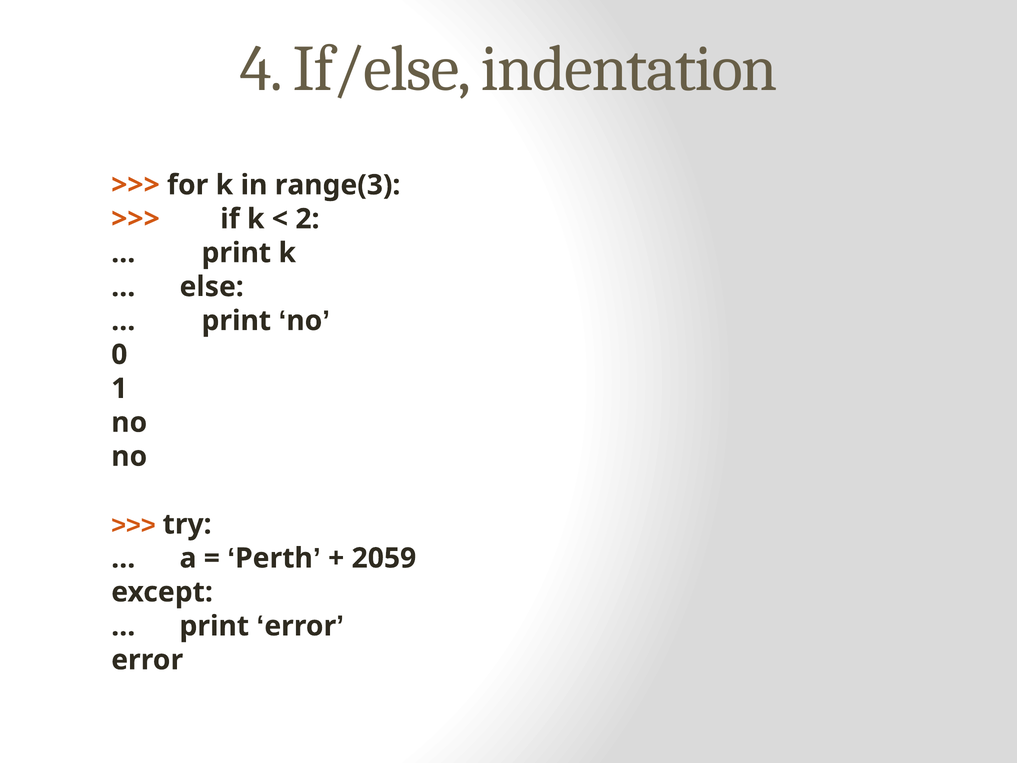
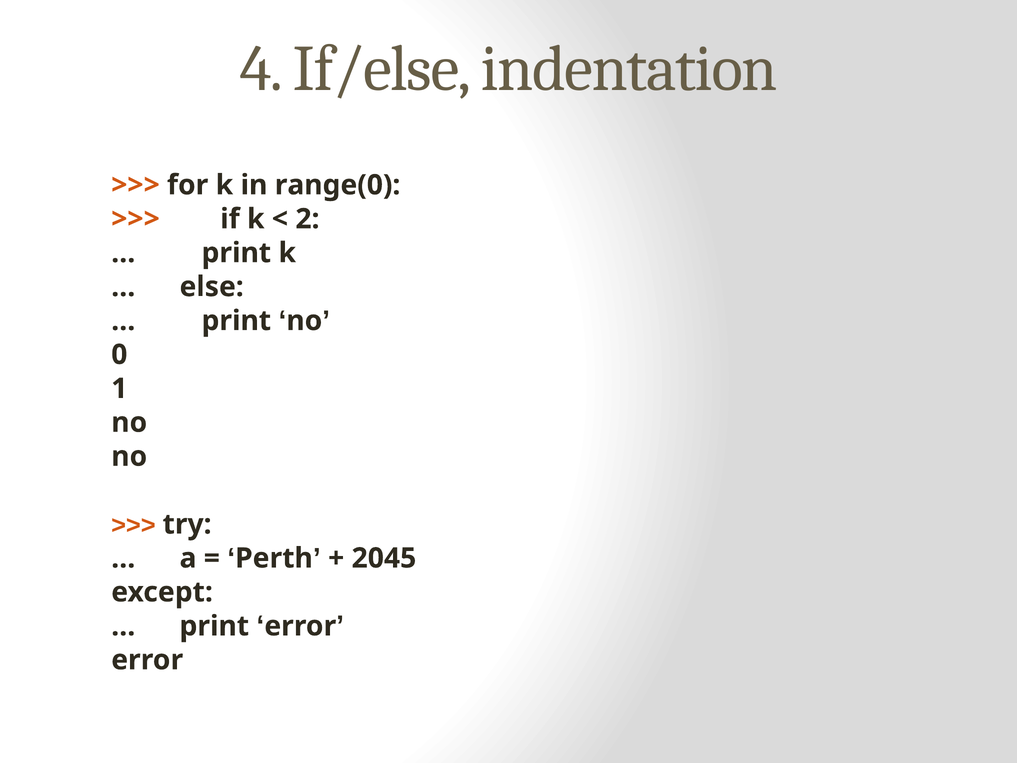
range(3: range(3 -> range(0 (338, 185)
2059: 2059 -> 2045 (384, 558)
